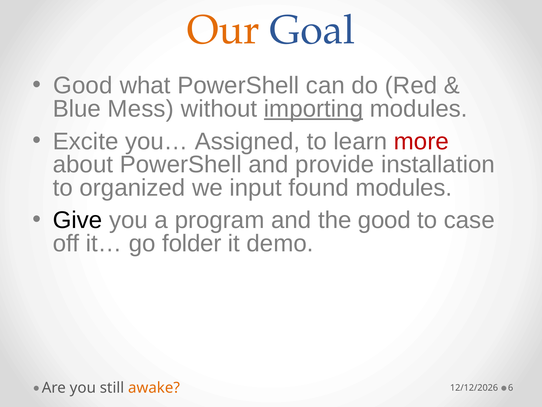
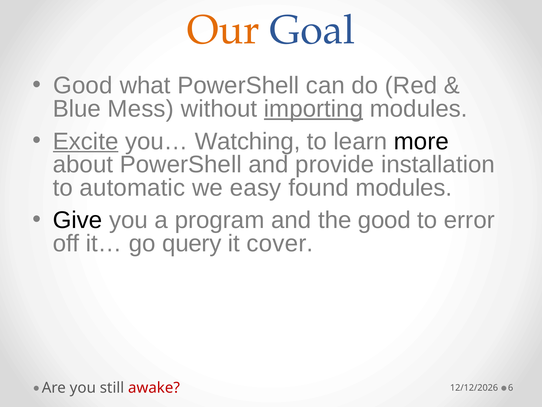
Excite underline: none -> present (86, 141)
Assigned: Assigned -> Watching (248, 141)
more colour: red -> black (421, 141)
organized: organized -> automatic (132, 188)
input: input -> easy (256, 188)
case: case -> error (469, 220)
folder: folder -> query (192, 243)
demo: demo -> cover (280, 243)
awake colour: orange -> red (154, 387)
